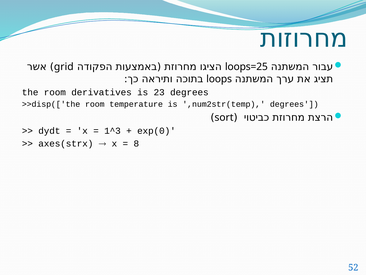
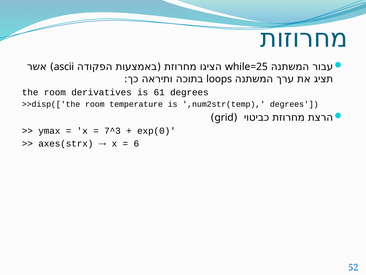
grid: grid -> ascii (64, 67)
loops=25: loops=25 -> while=25 (246, 67)
23: 23 -> 61 (159, 92)
sort: sort -> grid (224, 117)
dydt: dydt -> ymax (49, 131)
1^3: 1^3 -> 7^3 (112, 131)
8: 8 -> 6 (136, 143)
